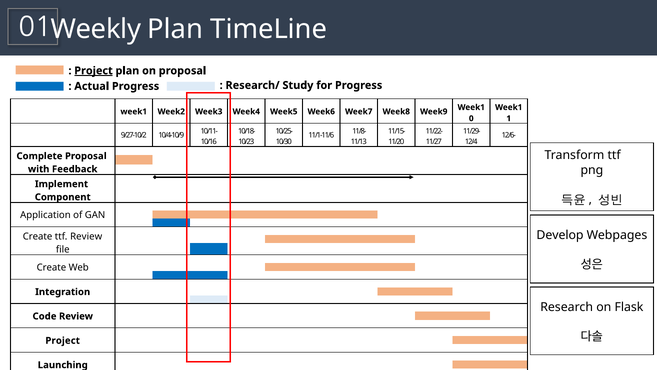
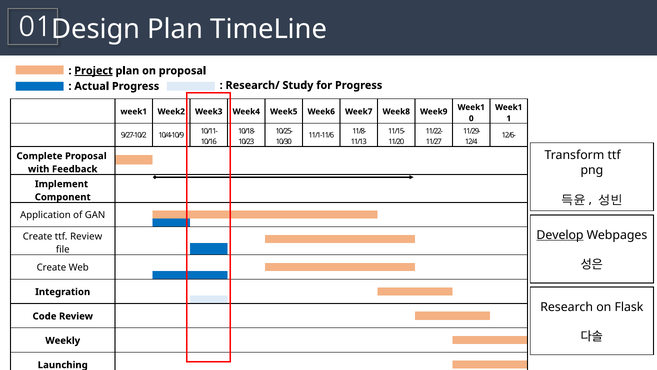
Weekly: Weekly -> Design (96, 29)
Develop underline: none -> present (560, 235)
Project: Project -> Weekly (63, 340)
